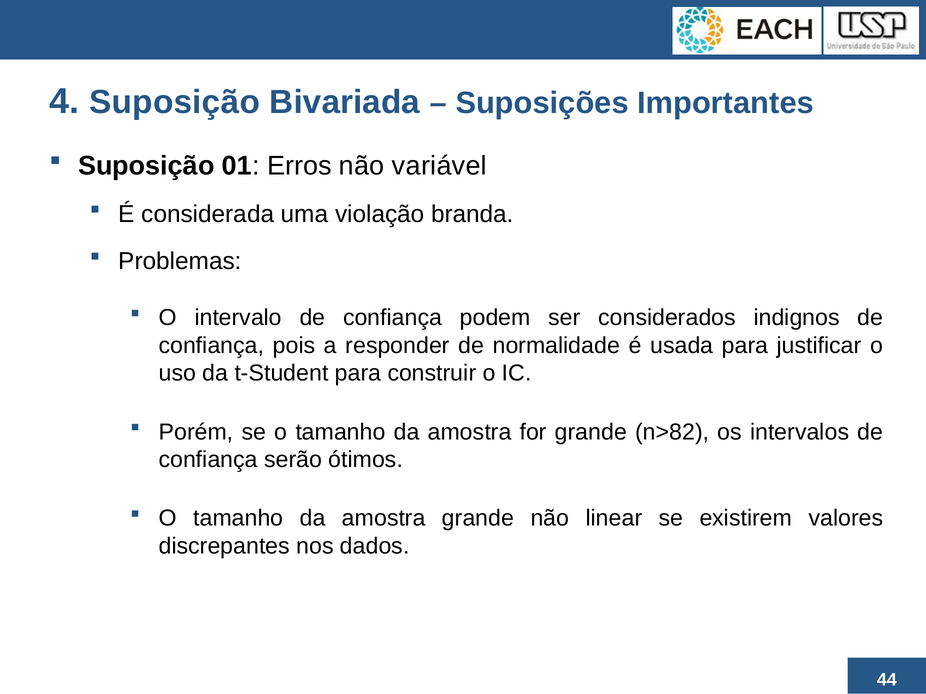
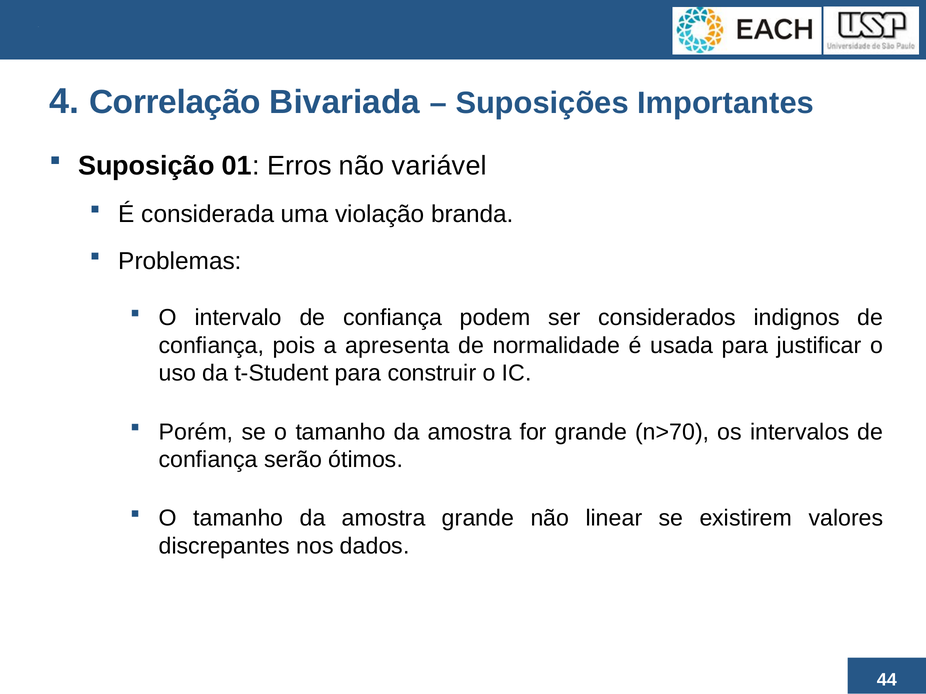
4 Suposição: Suposição -> Correlação (175, 102)
responder: responder -> apresenta (397, 346)
n>82: n>82 -> n>70 (672, 432)
